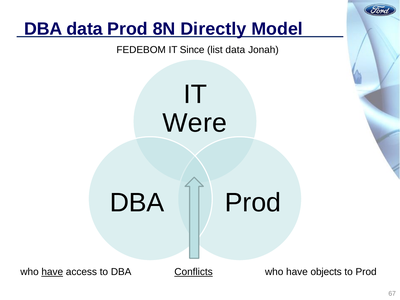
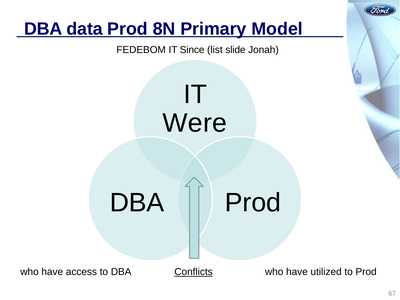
Directly: Directly -> Primary (213, 29)
list data: data -> slide (235, 50)
have underline: present -> none (52, 272)
objects: objects -> utilized (326, 272)
